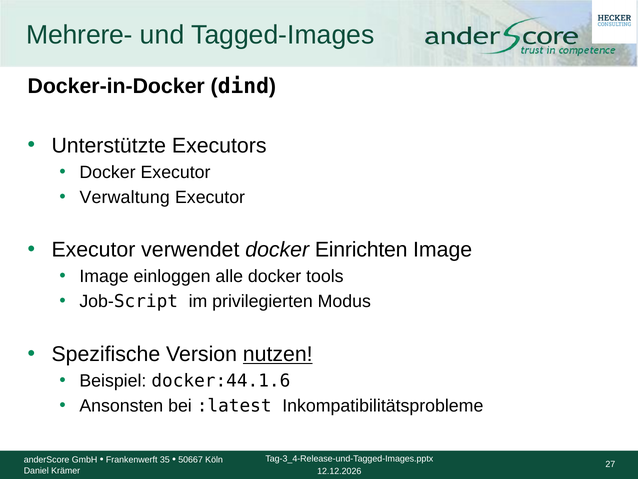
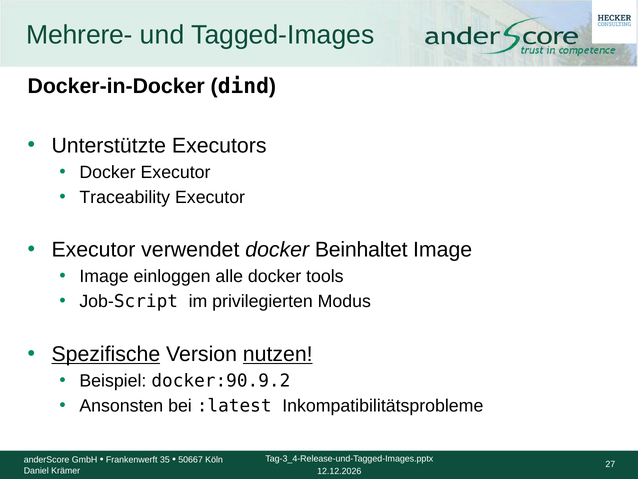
Verwaltung: Verwaltung -> Traceability (125, 197)
Einrichten: Einrichten -> Beinhaltet (361, 250)
Spezifische underline: none -> present (106, 354)
docker:44.1.6: docker:44.1.6 -> docker:90.9.2 (221, 381)
